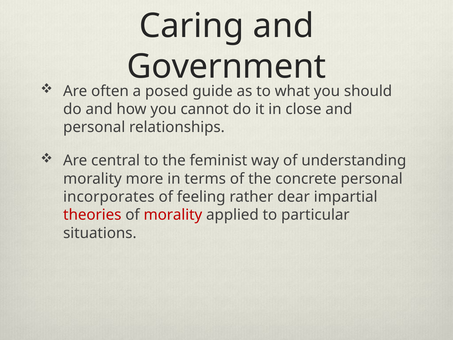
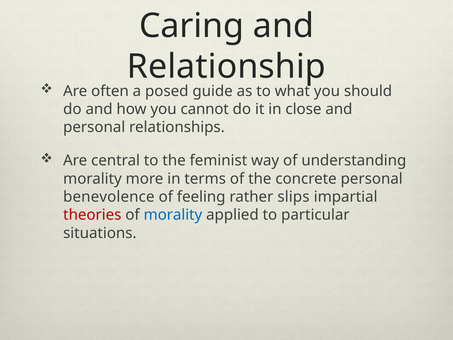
Government: Government -> Relationship (226, 67)
incorporates: incorporates -> benevolence (109, 197)
dear: dear -> slips (294, 197)
morality colour: red -> blue (173, 215)
